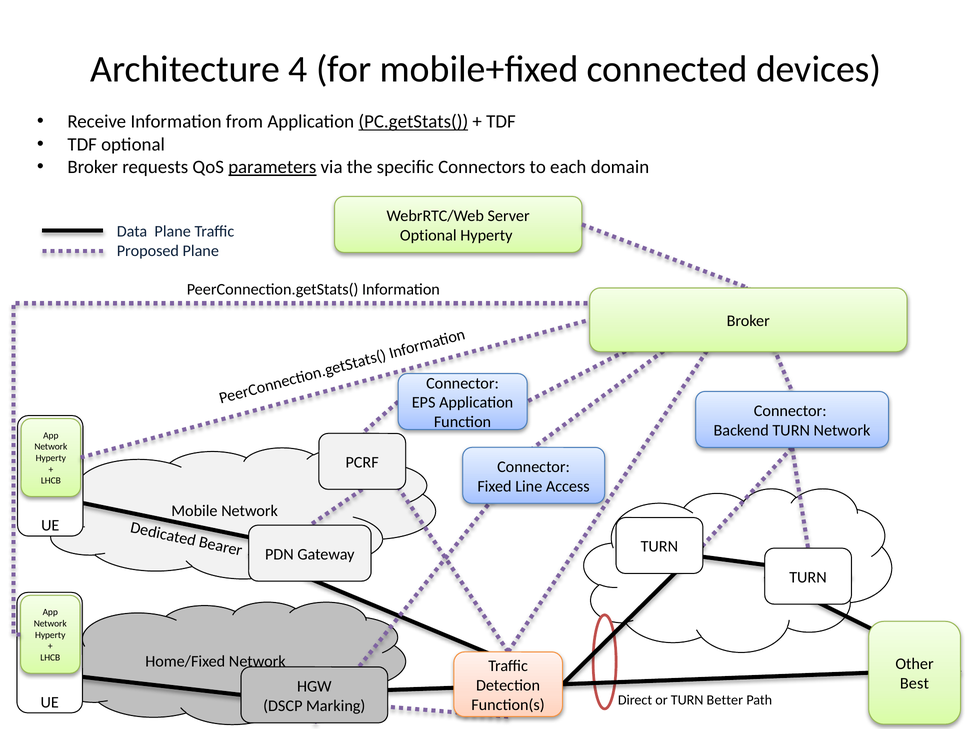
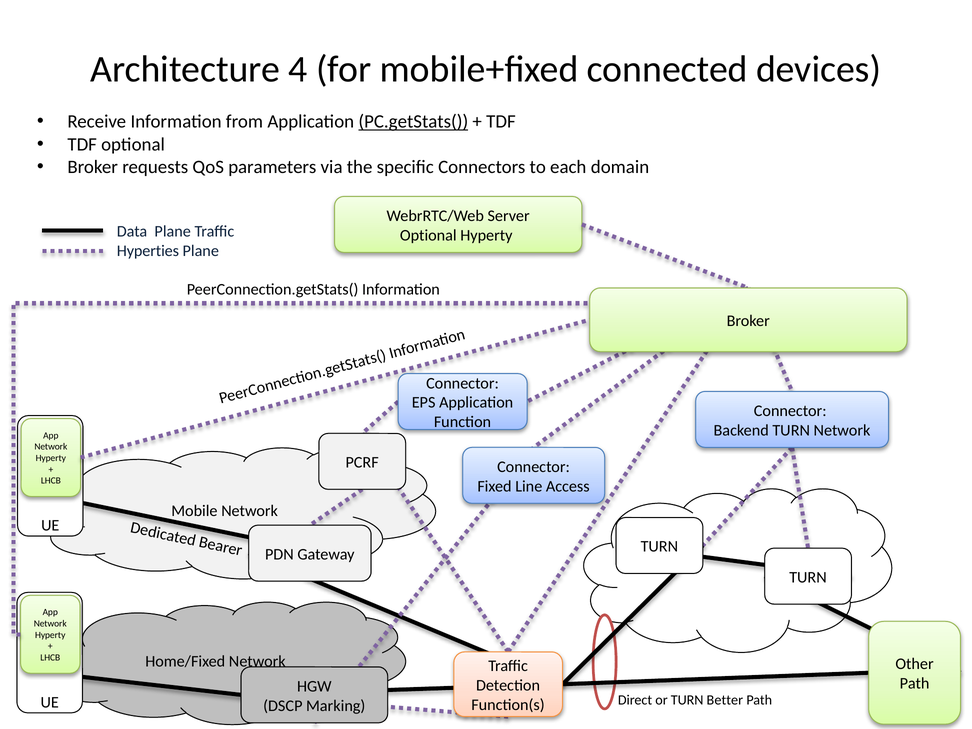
parameters underline: present -> none (272, 167)
Proposed: Proposed -> Hyperties (148, 251)
Best: Best -> Path (915, 684)
